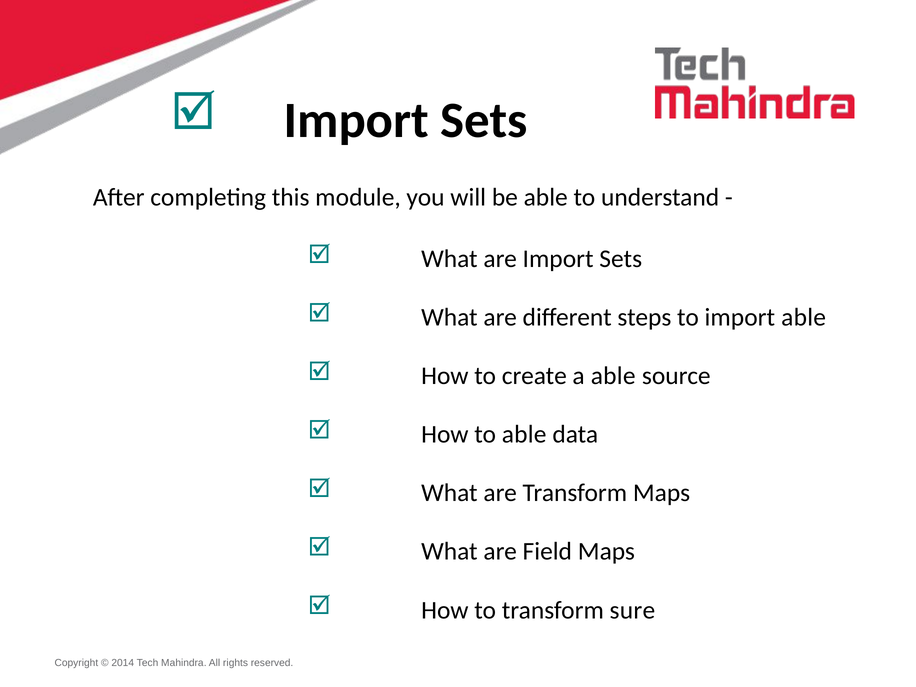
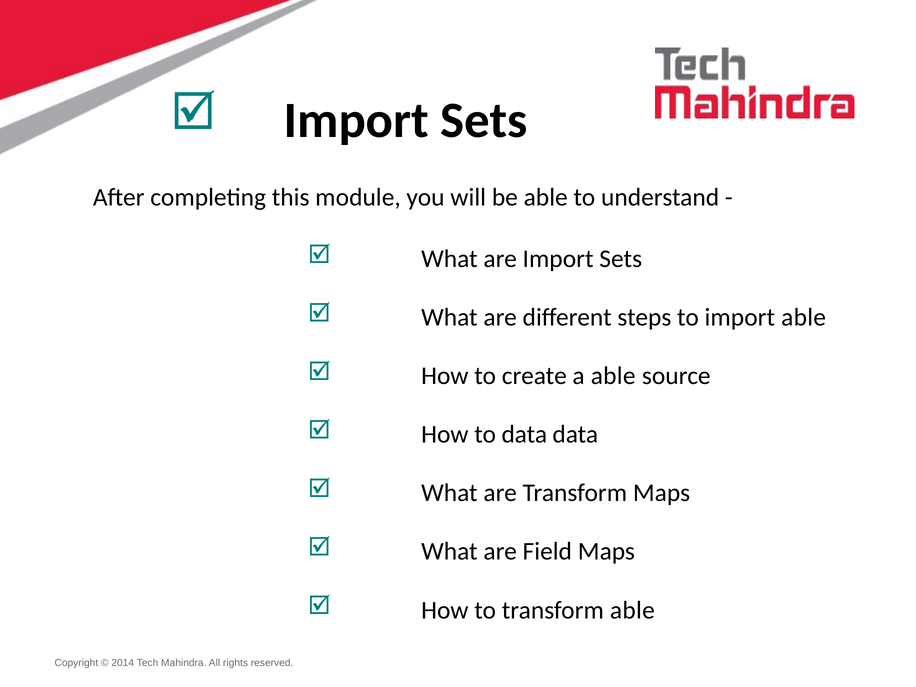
to able: able -> data (524, 435)
transform sure: sure -> able (632, 610)
